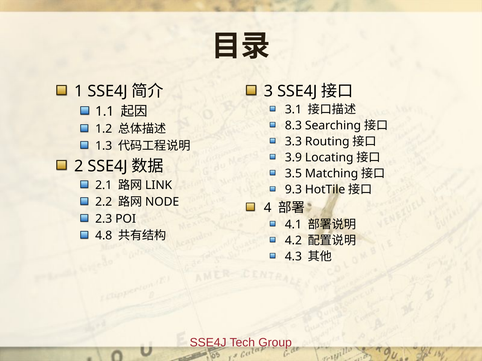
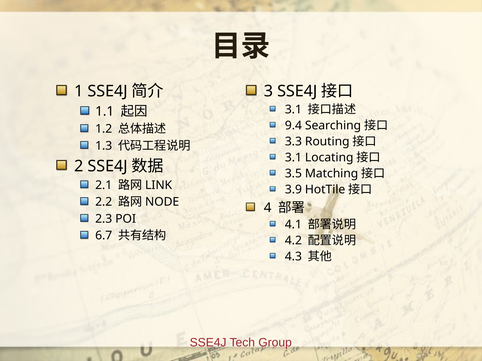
8.3: 8.3 -> 9.4 (293, 126)
3.9: 3.9 -> 3.1 (293, 158)
9.3: 9.3 -> 3.9 (293, 190)
4.8: 4.8 -> 6.7 (104, 236)
